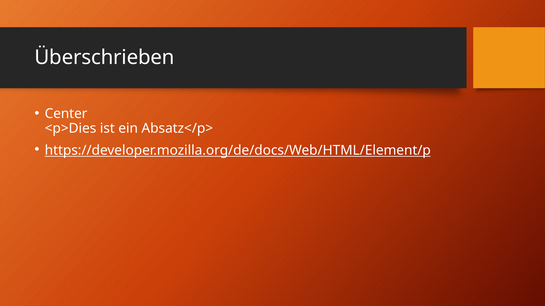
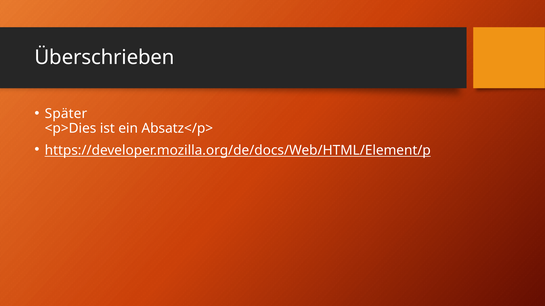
Center: Center -> Später (66, 114)
